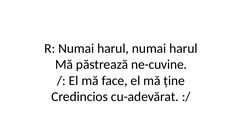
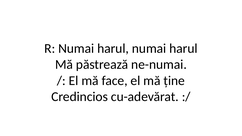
ne-cuvine: ne-cuvine -> ne-numai (159, 65)
